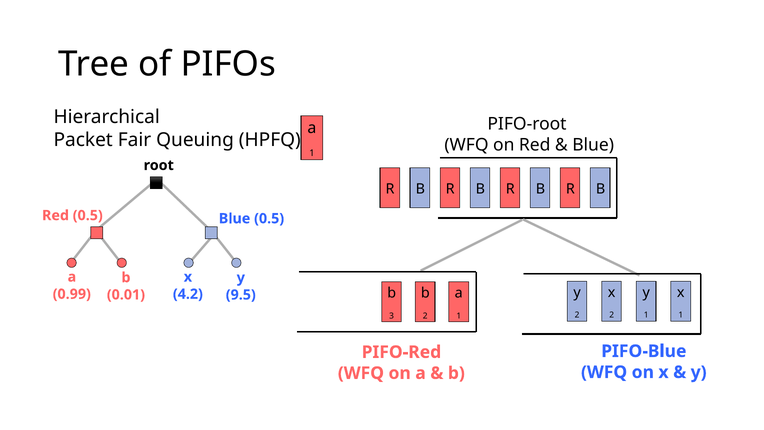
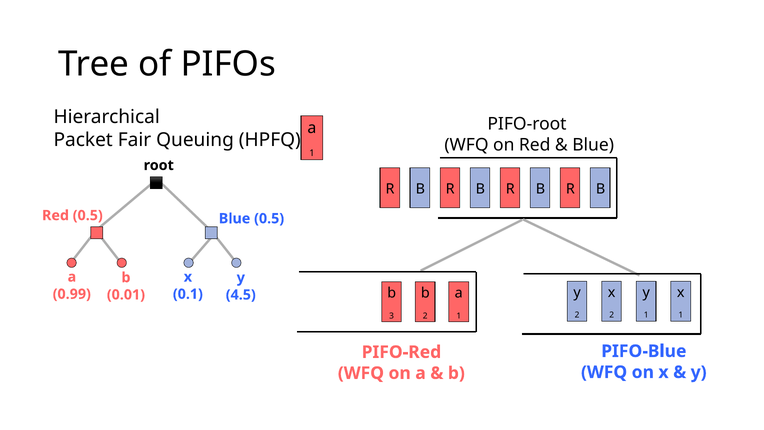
4.2: 4.2 -> 0.1 (188, 294)
9.5: 9.5 -> 4.5 (241, 295)
